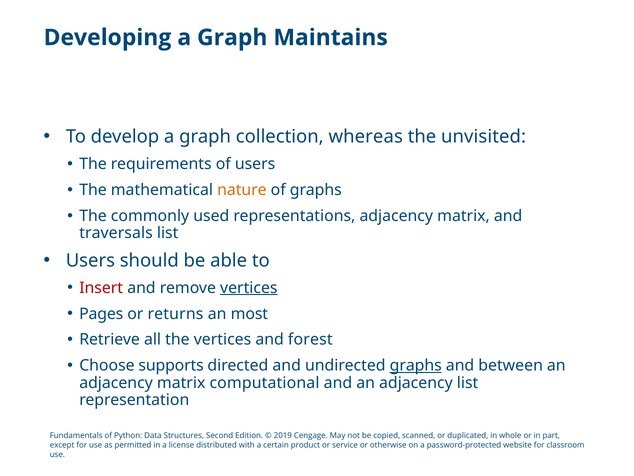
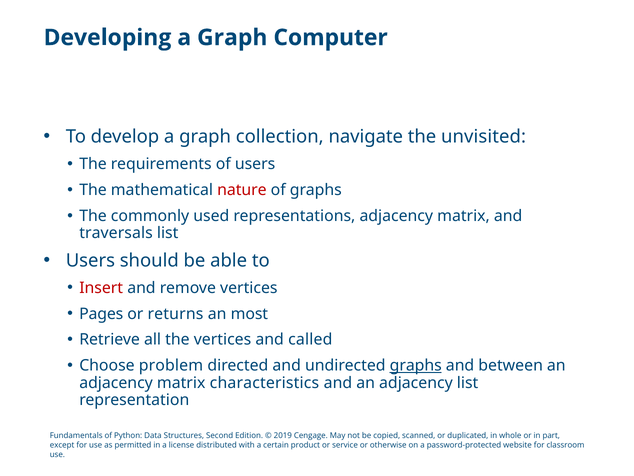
Maintains: Maintains -> Computer (331, 38)
whereas: whereas -> navigate (366, 136)
nature colour: orange -> red (242, 190)
vertices underline: present -> none (249, 288)
forest: forest -> called (310, 339)
supports: supports -> problem (171, 365)
computational: computational -> characteristics (264, 382)
